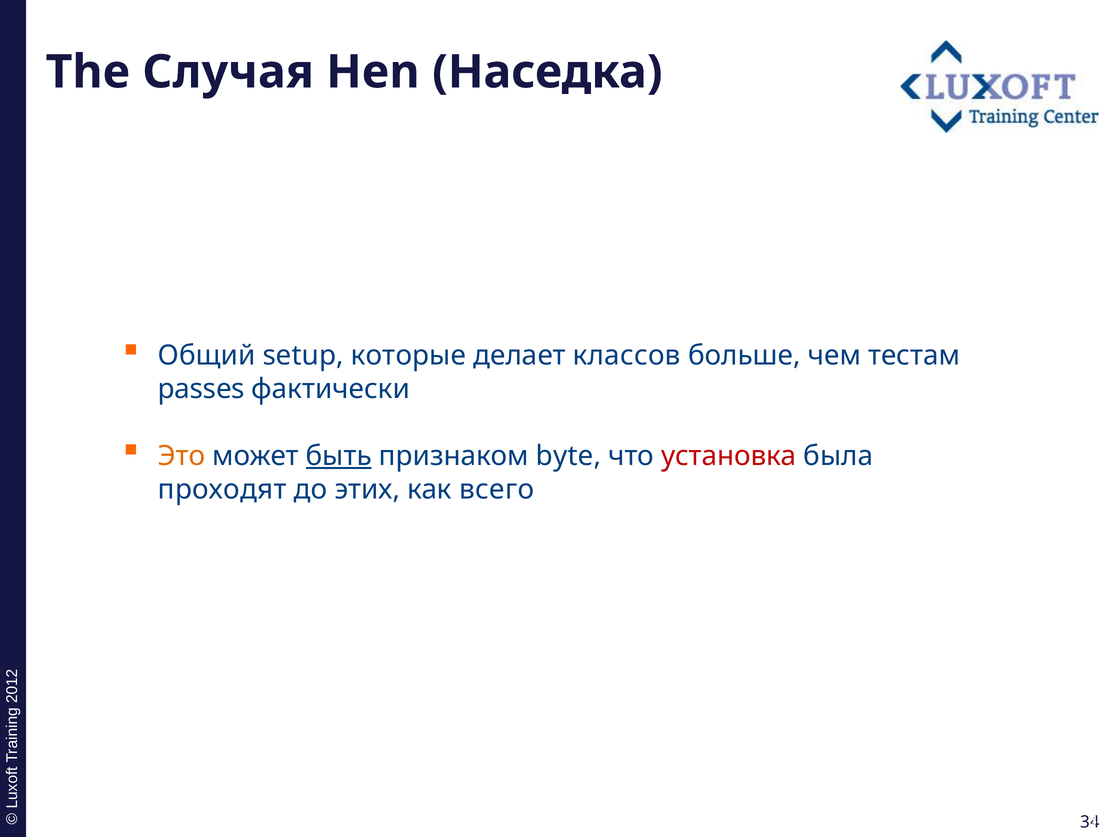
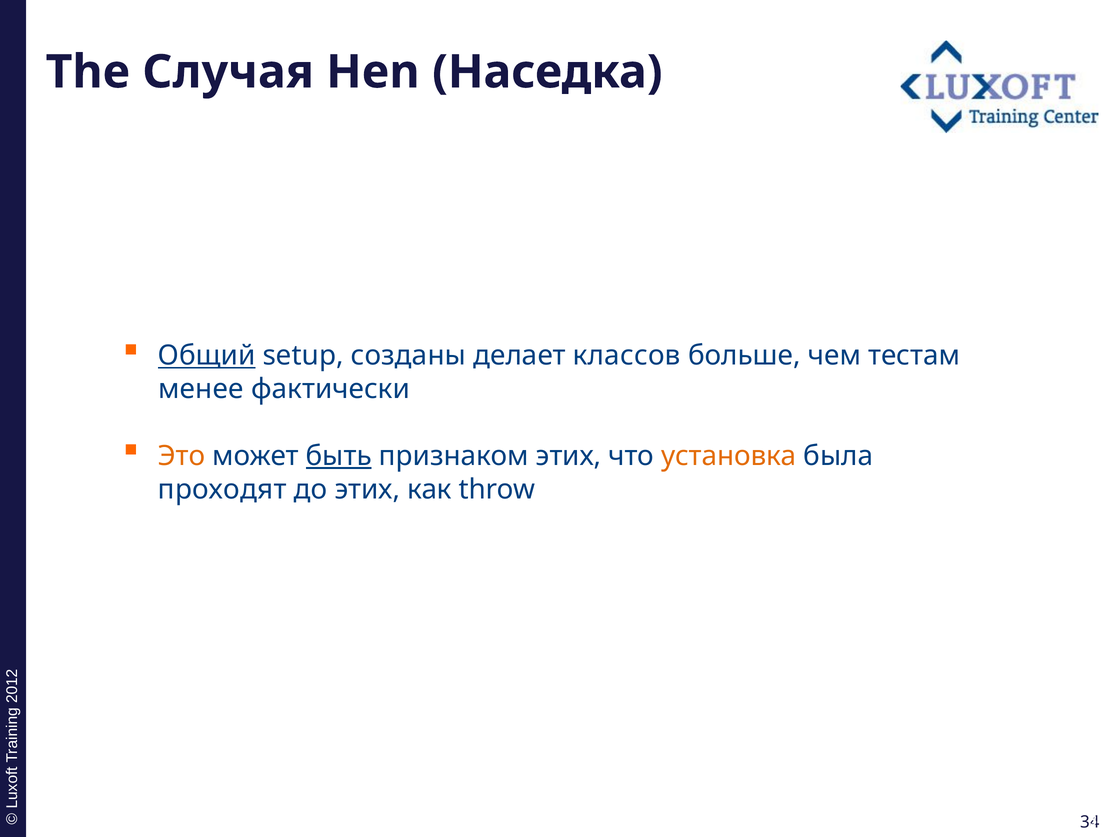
Общий underline: none -> present (207, 356)
которые: которые -> созданы (408, 356)
passes: passes -> менее (201, 389)
признаком byte: byte -> этих (569, 456)
установка colour: red -> orange (729, 456)
всего: всего -> throw (497, 490)
